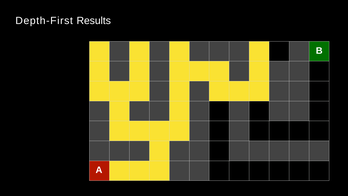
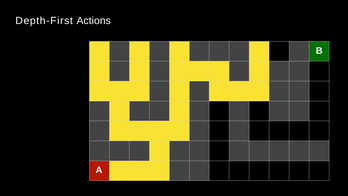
Results: Results -> Actions (94, 21)
